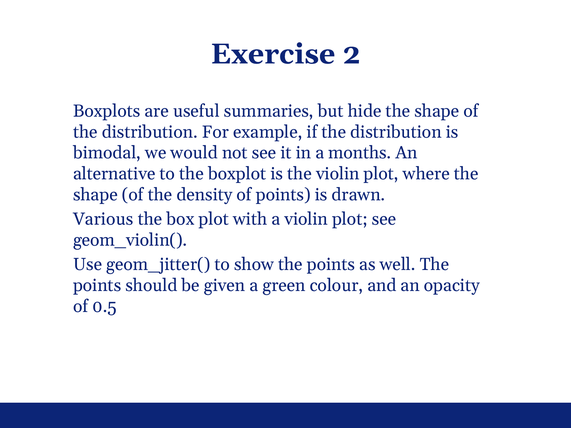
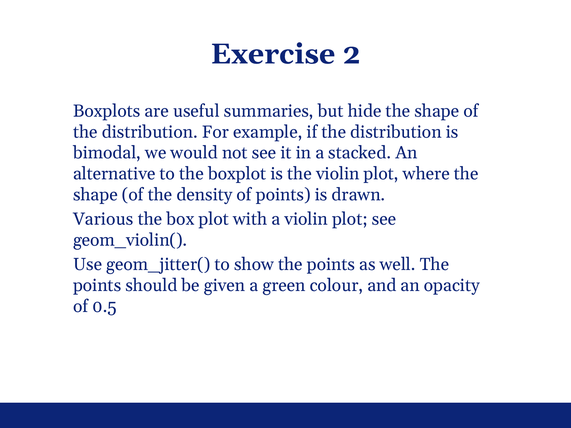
months: months -> stacked (360, 153)
